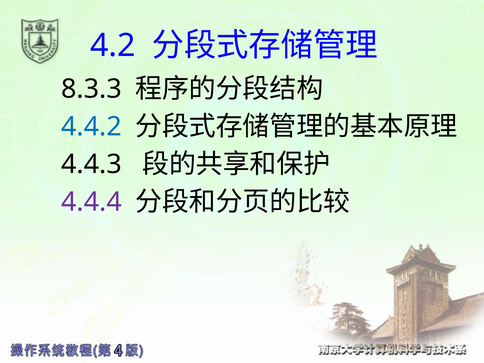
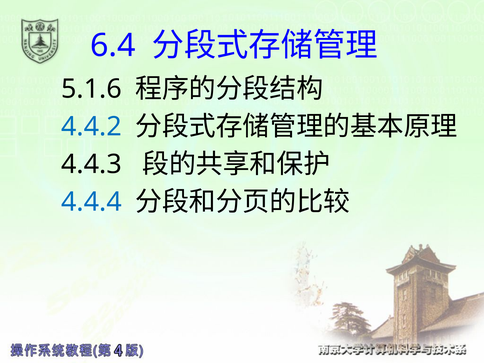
4.2: 4.2 -> 6.4 (113, 45)
8.3.3: 8.3.3 -> 5.1.6 (92, 89)
4.4.4 colour: purple -> blue (92, 202)
